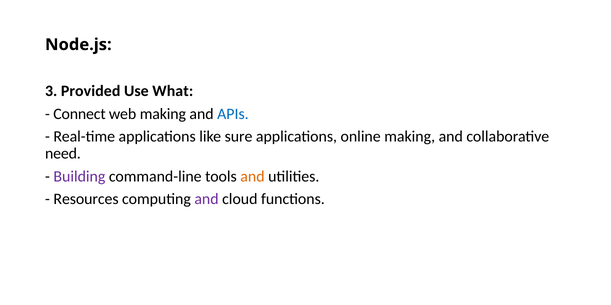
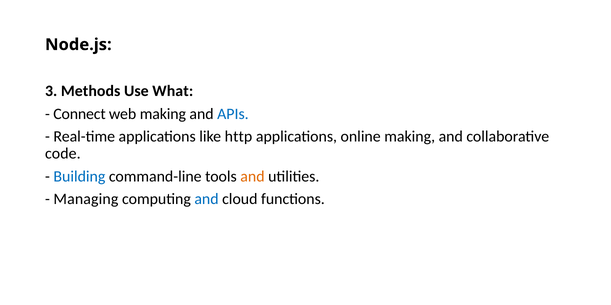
Provided: Provided -> Methods (91, 91)
sure: sure -> http (238, 137)
need: need -> code (63, 154)
Building colour: purple -> blue (79, 177)
Resources: Resources -> Managing (86, 200)
and colour: purple -> blue (207, 200)
